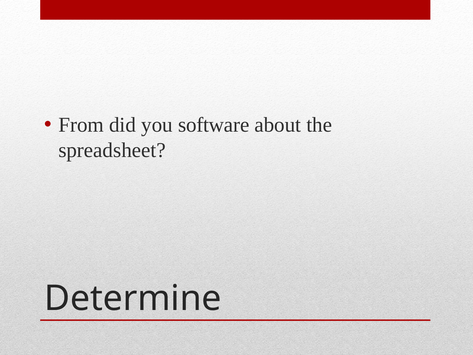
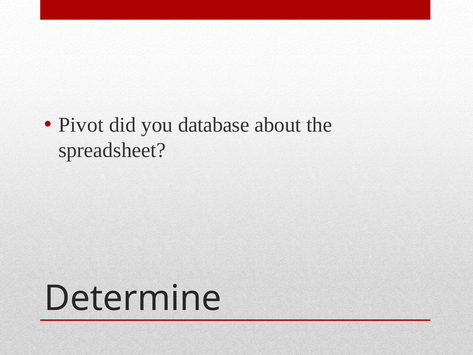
From: From -> Pivot (81, 125)
software: software -> database (214, 125)
